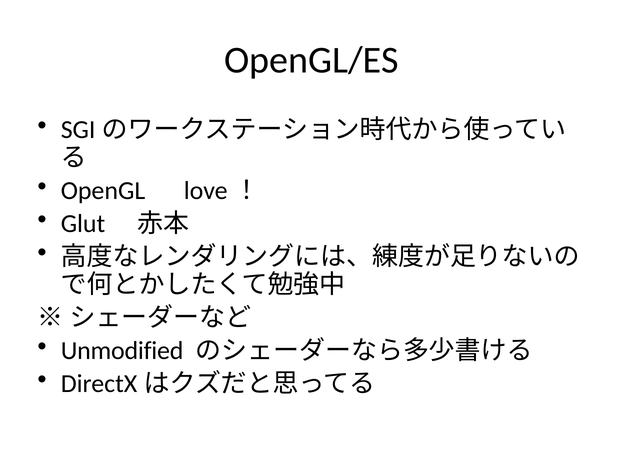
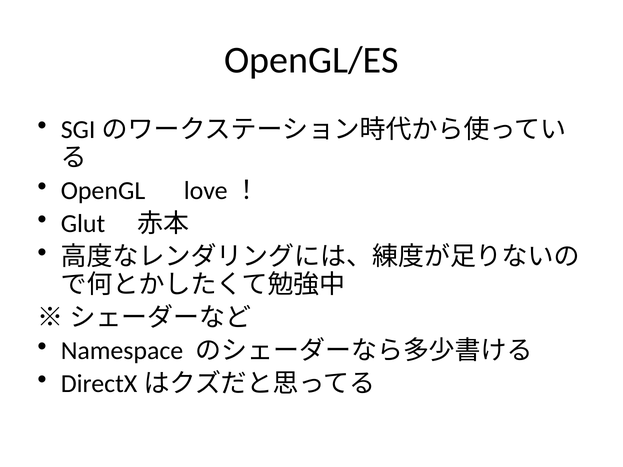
Unmodified: Unmodified -> Namespace (122, 351)
